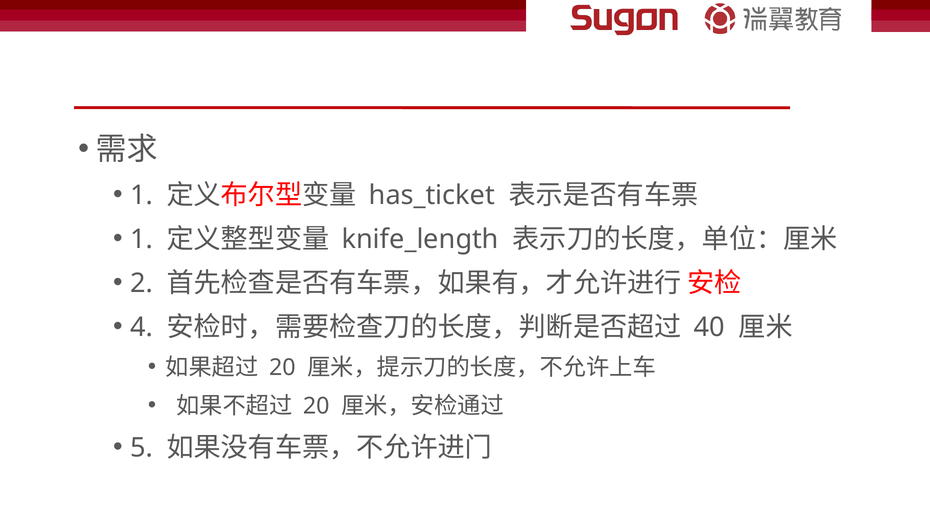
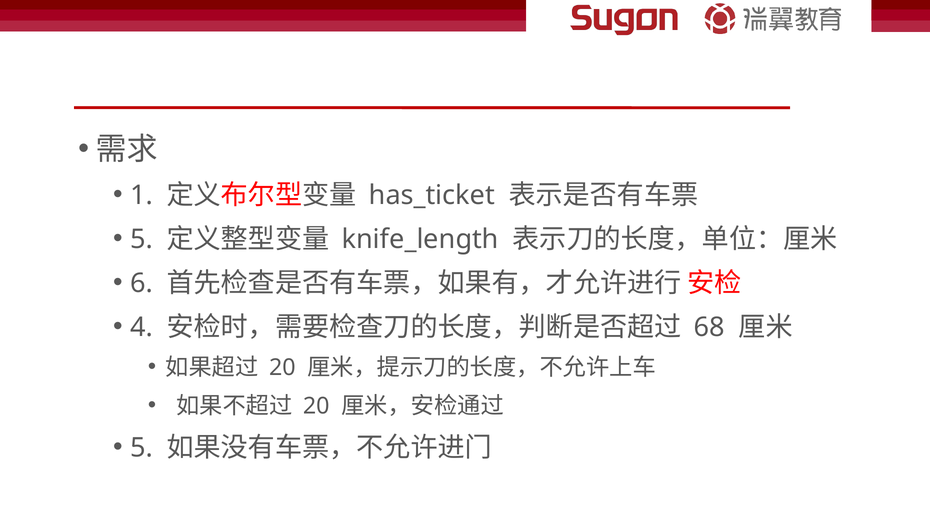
1: 1 -> 5 (142, 239)
2: 2 -> 6 (142, 283)
40: 40 -> 68 (709, 327)
